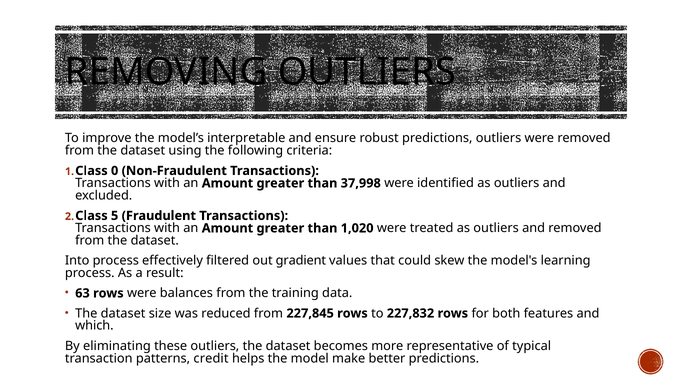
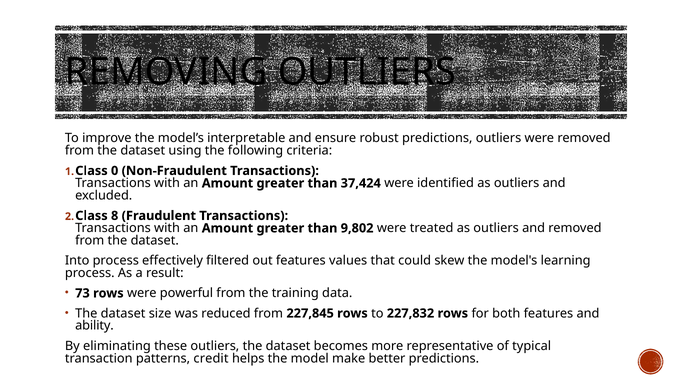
37,998: 37,998 -> 37,424 (361, 183)
5: 5 -> 8 (115, 216)
1,020: 1,020 -> 9,802 (357, 228)
out gradient: gradient -> features (301, 260)
63: 63 -> 73 (82, 293)
balances: balances -> powerful (186, 293)
which: which -> ability (94, 325)
